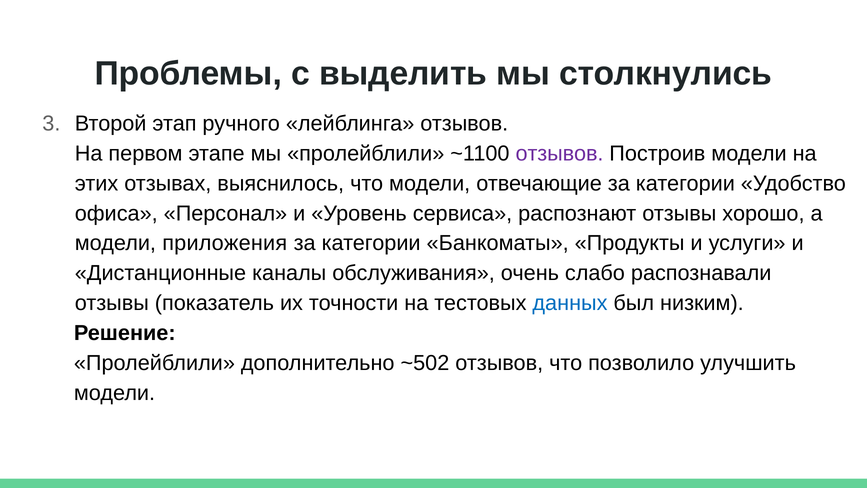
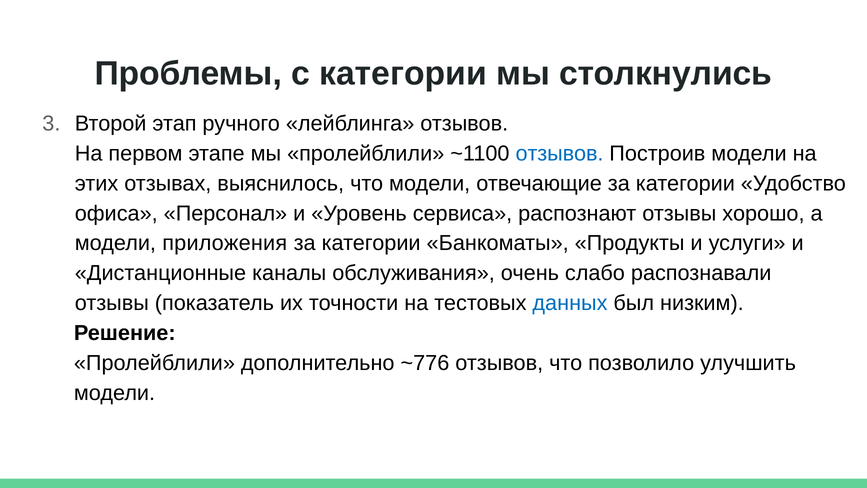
с выделить: выделить -> категории (403, 73)
отзывов colour: purple -> blue (560, 153)
~502: ~502 -> ~776 (425, 363)
